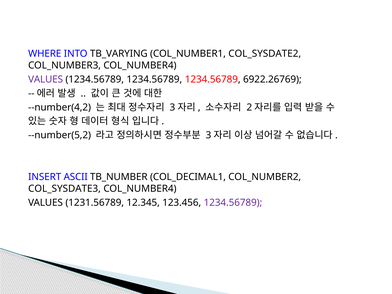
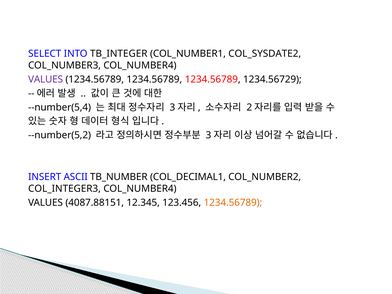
WHERE: WHERE -> SELECT (45, 54)
TB_VARYING: TB_VARYING -> TB_INTEGER (119, 54)
6922.26769: 6922.26769 -> 1234.56729 (272, 79)
--number(4,2: --number(4,2 -> --number(5,4 (60, 107)
COL_SYSDATE3: COL_SYSDATE3 -> COL_INTEGER3 (64, 189)
1231.56789: 1231.56789 -> 4087.88151 (95, 203)
1234.56789 colour: purple -> orange (233, 203)
